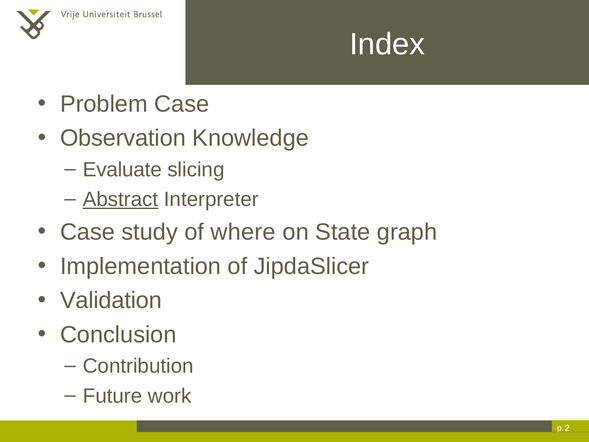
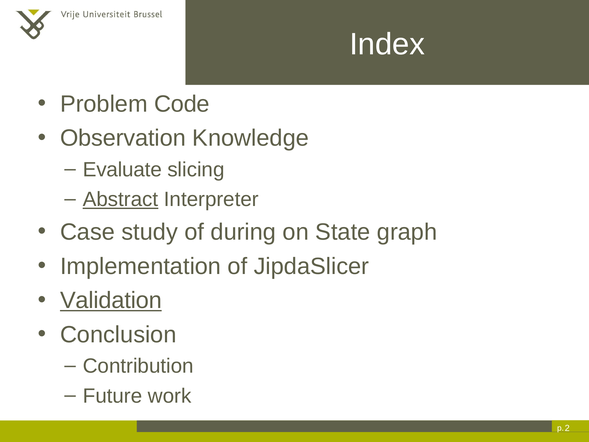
Problem Case: Case -> Code (182, 104)
where: where -> during (243, 232)
Validation underline: none -> present (111, 300)
